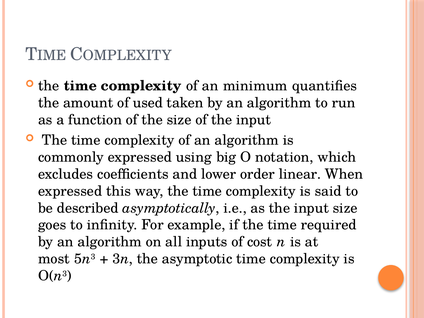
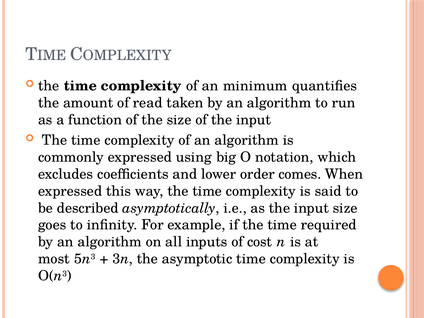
used: used -> read (148, 103)
linear: linear -> comes (300, 174)
